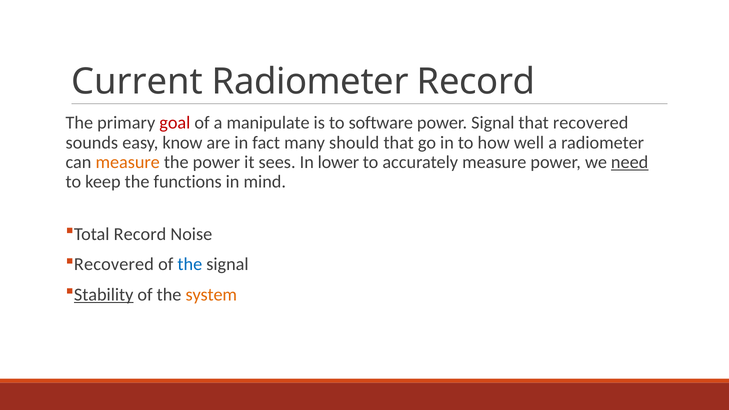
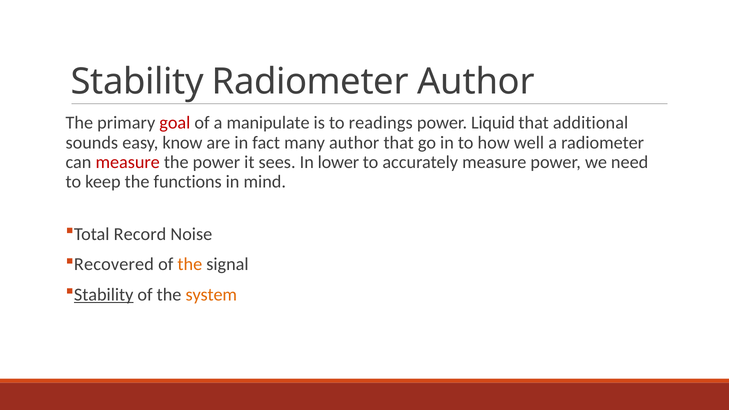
Current: Current -> Stability (137, 82)
Radiometer Record: Record -> Author (476, 82)
software: software -> readings (381, 123)
power Signal: Signal -> Liquid (493, 123)
that recovered: recovered -> additional (591, 123)
many should: should -> author (354, 143)
measure colour: orange -> red (128, 162)
need underline: present -> none (630, 162)
the colour: blue -> orange (190, 264)
